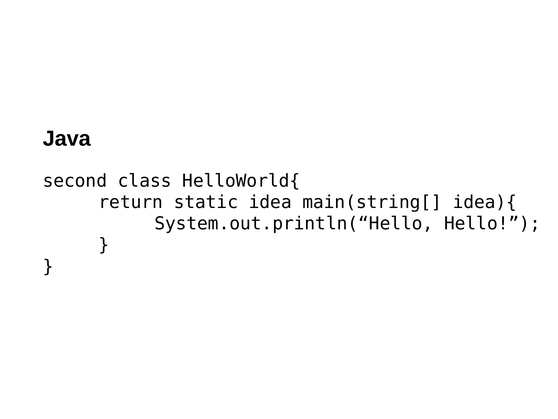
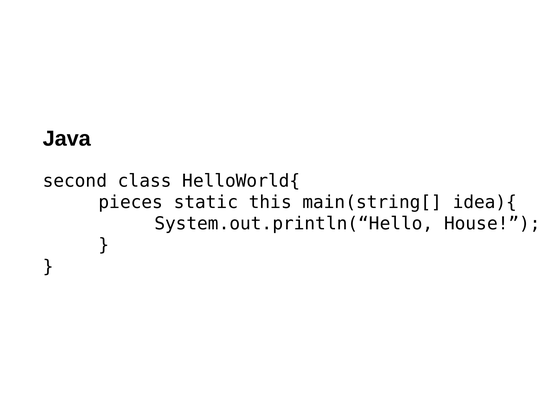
return: return -> pieces (131, 202)
idea: idea -> this (270, 202)
Hello: Hello -> House (492, 223)
